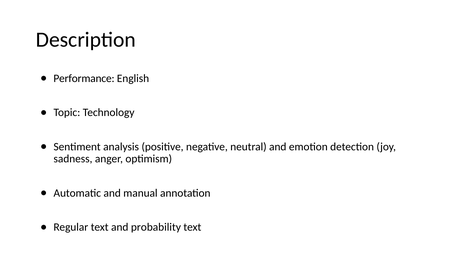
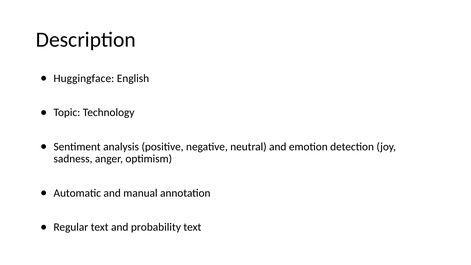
Performance: Performance -> Huggingface (84, 78)
